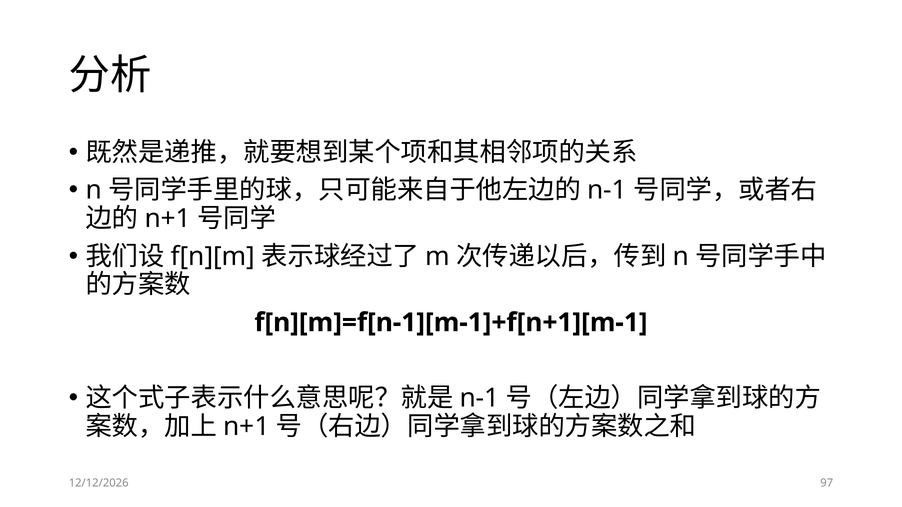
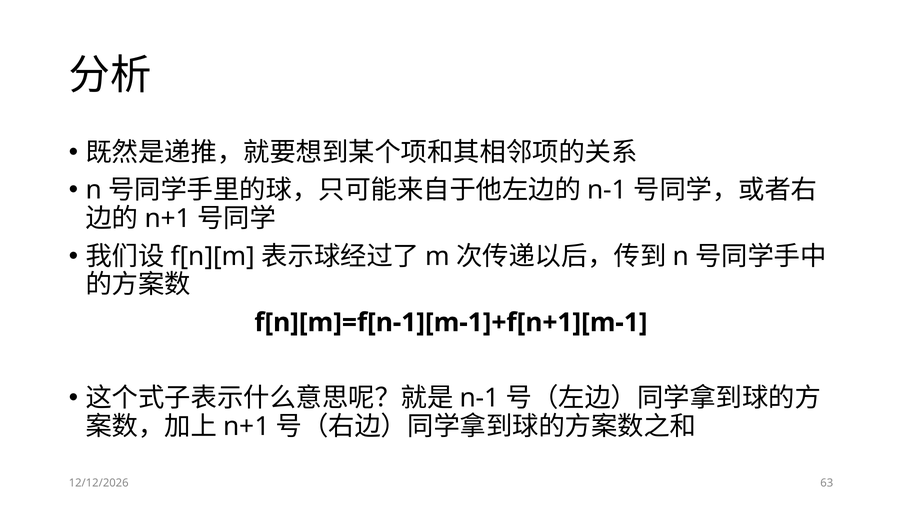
97: 97 -> 63 (827, 484)
